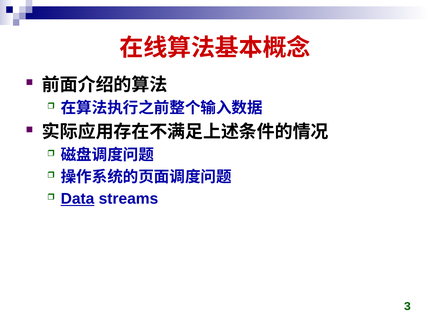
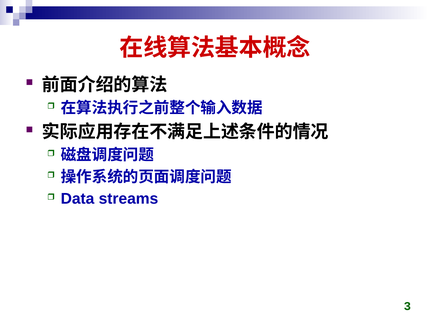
Data underline: present -> none (78, 199)
